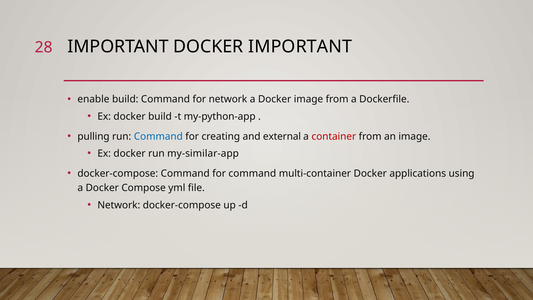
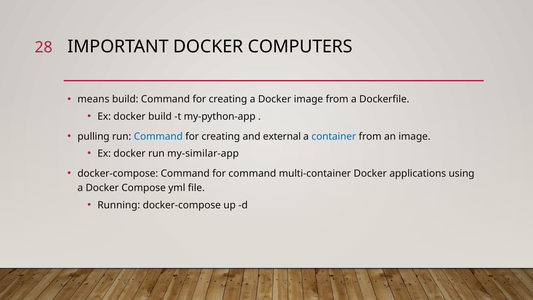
DOCKER IMPORTANT: IMPORTANT -> COMPUTERS (300, 47)
enable: enable -> means (93, 99)
build Command for network: network -> creating (228, 99)
container colour: red -> blue (334, 136)
Network: Network -> Running (119, 205)
